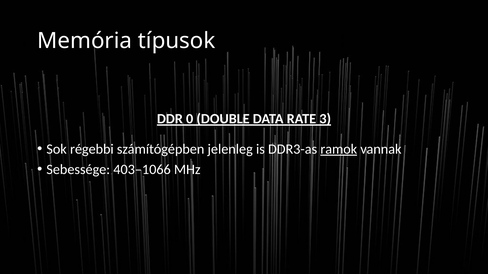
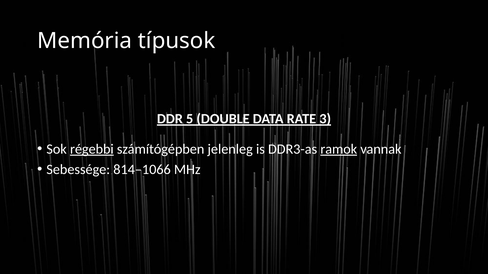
0: 0 -> 5 (190, 119)
régebbi underline: none -> present (92, 149)
403–1066: 403–1066 -> 814–1066 (142, 170)
